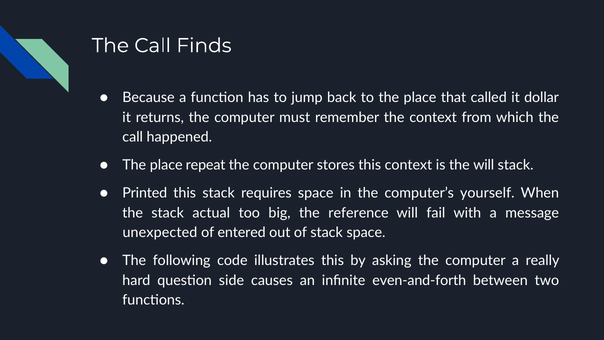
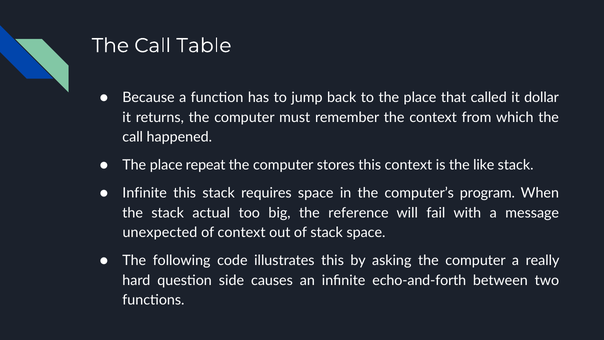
Finds: Finds -> Table (204, 46)
the will: will -> like (484, 165)
Printed: Printed -> Infinite (145, 193)
yourself: yourself -> program (487, 193)
of entered: entered -> context (242, 232)
even-and-forth: even-and-forth -> echo-and-forth (419, 280)
